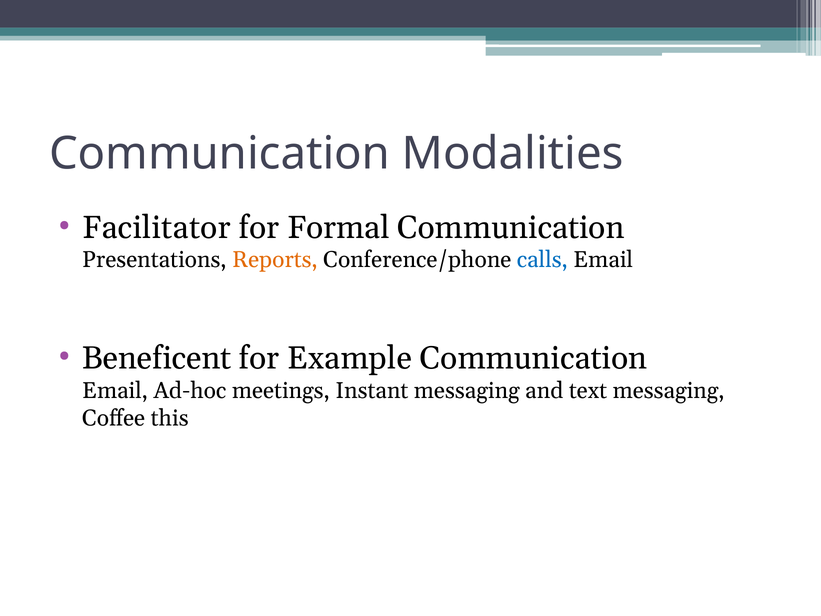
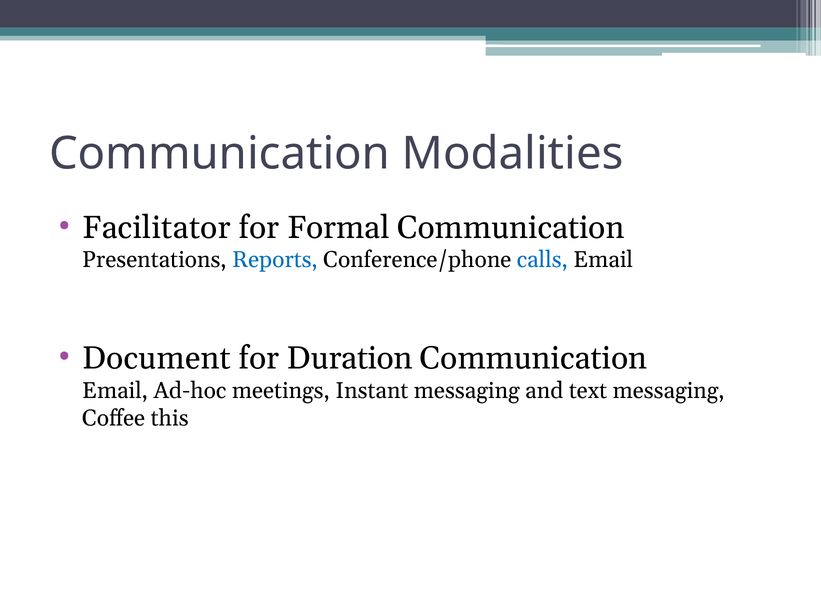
Reports colour: orange -> blue (275, 260)
Beneficent: Beneficent -> Document (157, 358)
Example: Example -> Duration (350, 358)
